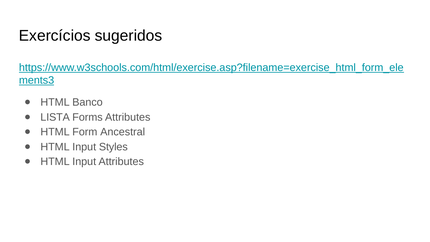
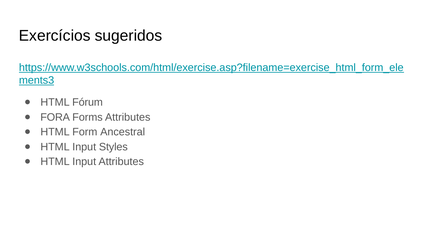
Banco: Banco -> Fórum (88, 102)
LISTA: LISTA -> FORA (55, 117)
